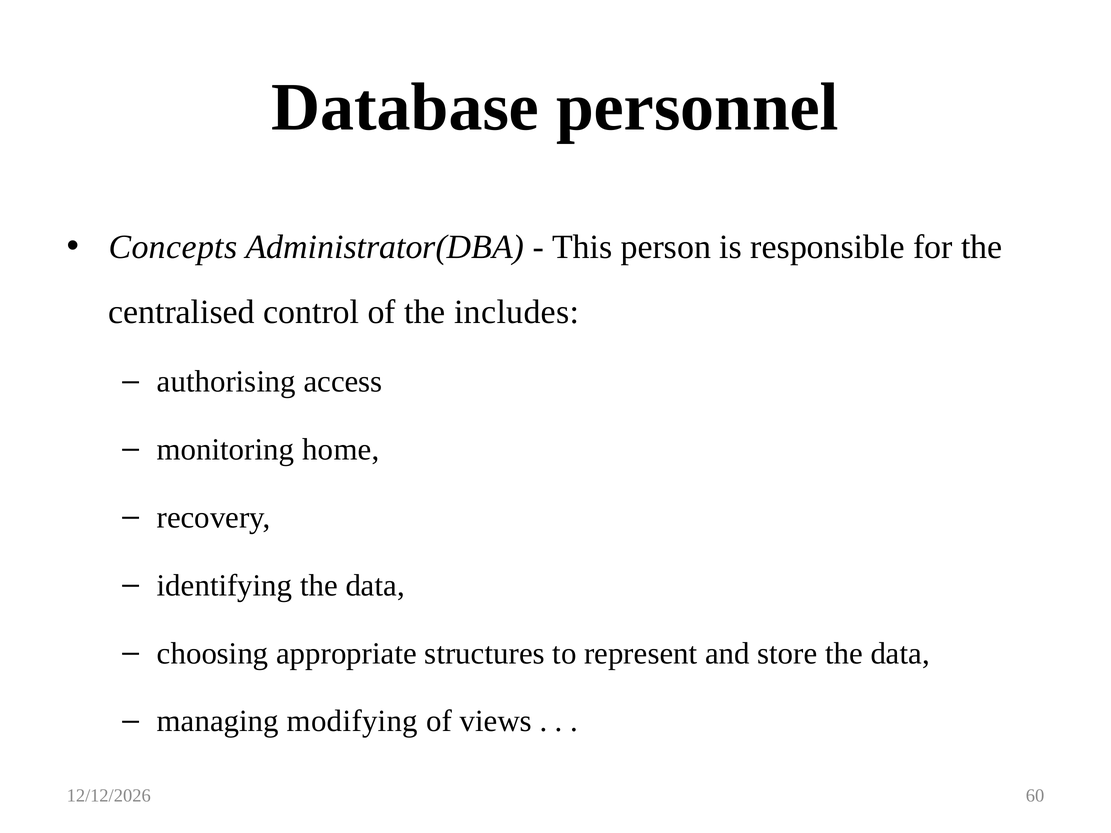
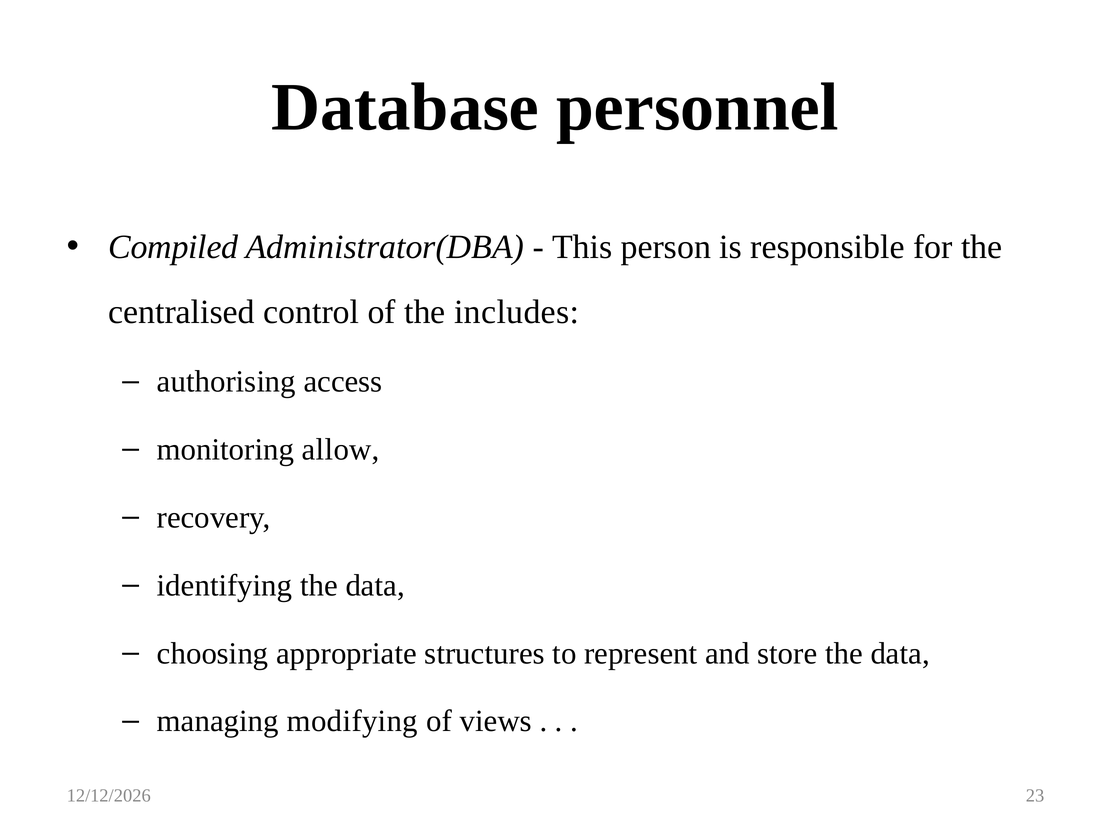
Concepts: Concepts -> Compiled (173, 247)
home: home -> allow (341, 450)
60: 60 -> 23 (1035, 796)
